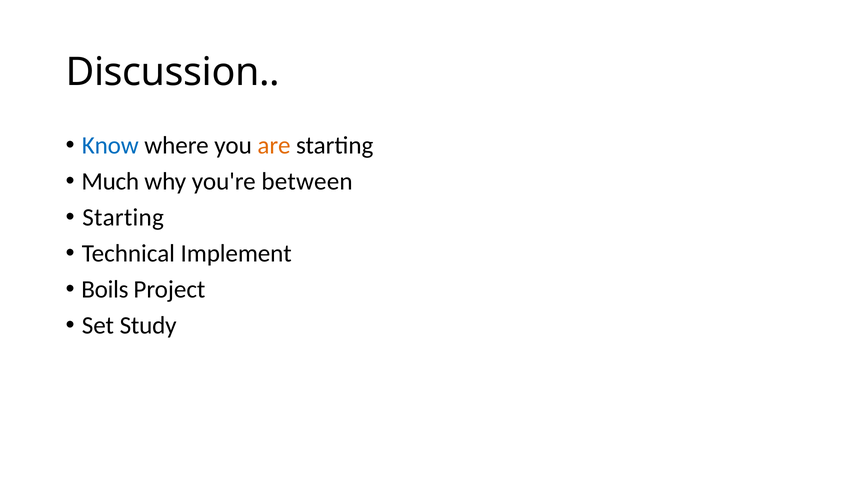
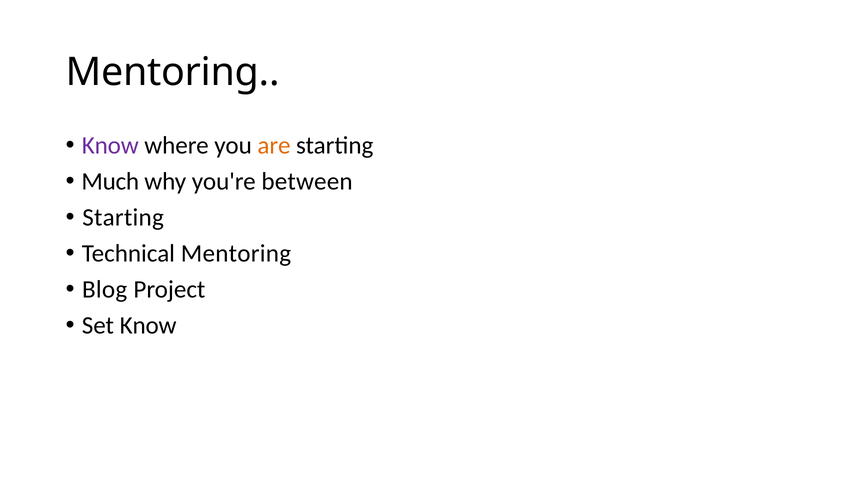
Discussion: Discussion -> Mentoring (173, 72)
Know colour: blue -> purple (110, 146)
Technical Implement: Implement -> Mentoring (236, 254)
Boils: Boils -> Blog (105, 290)
Set Study: Study -> Know (148, 326)
